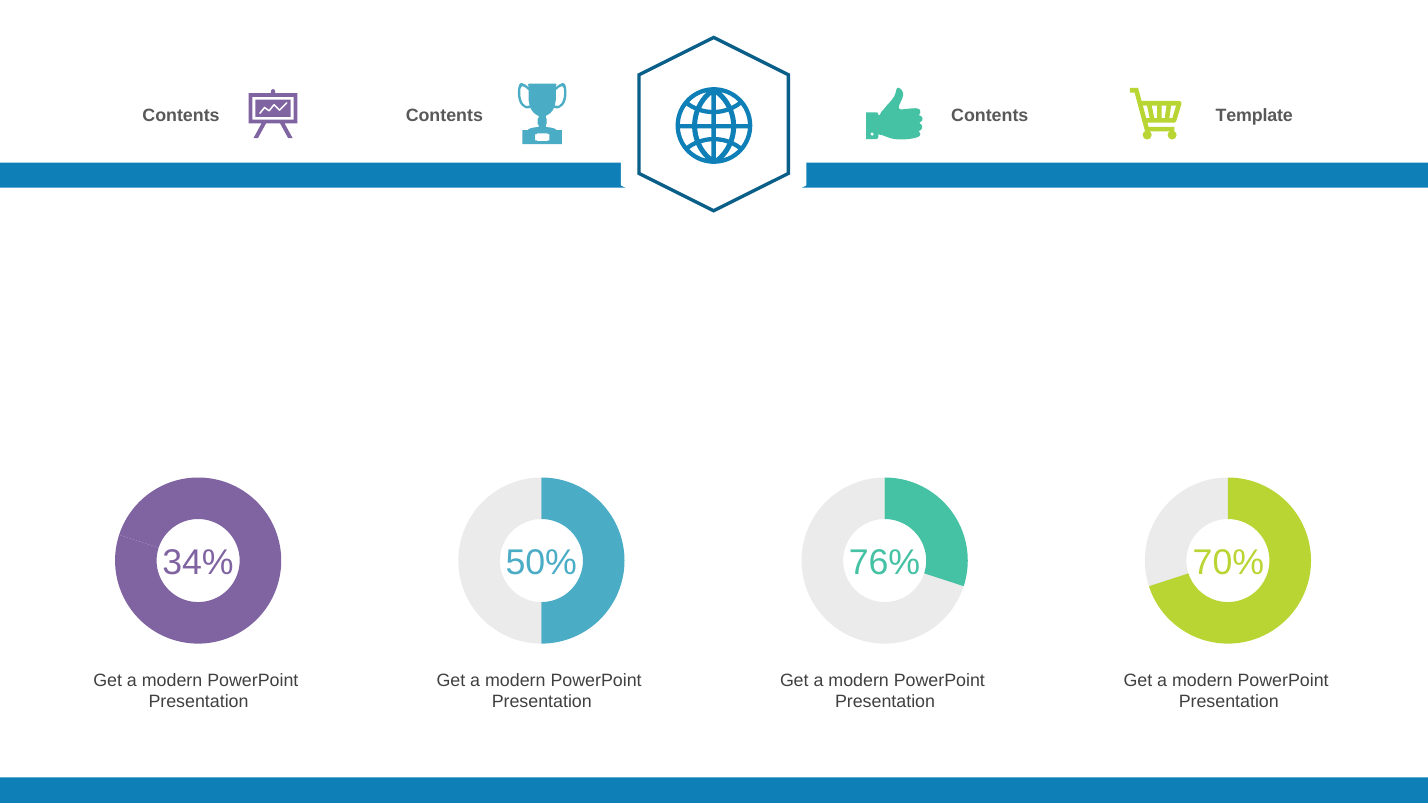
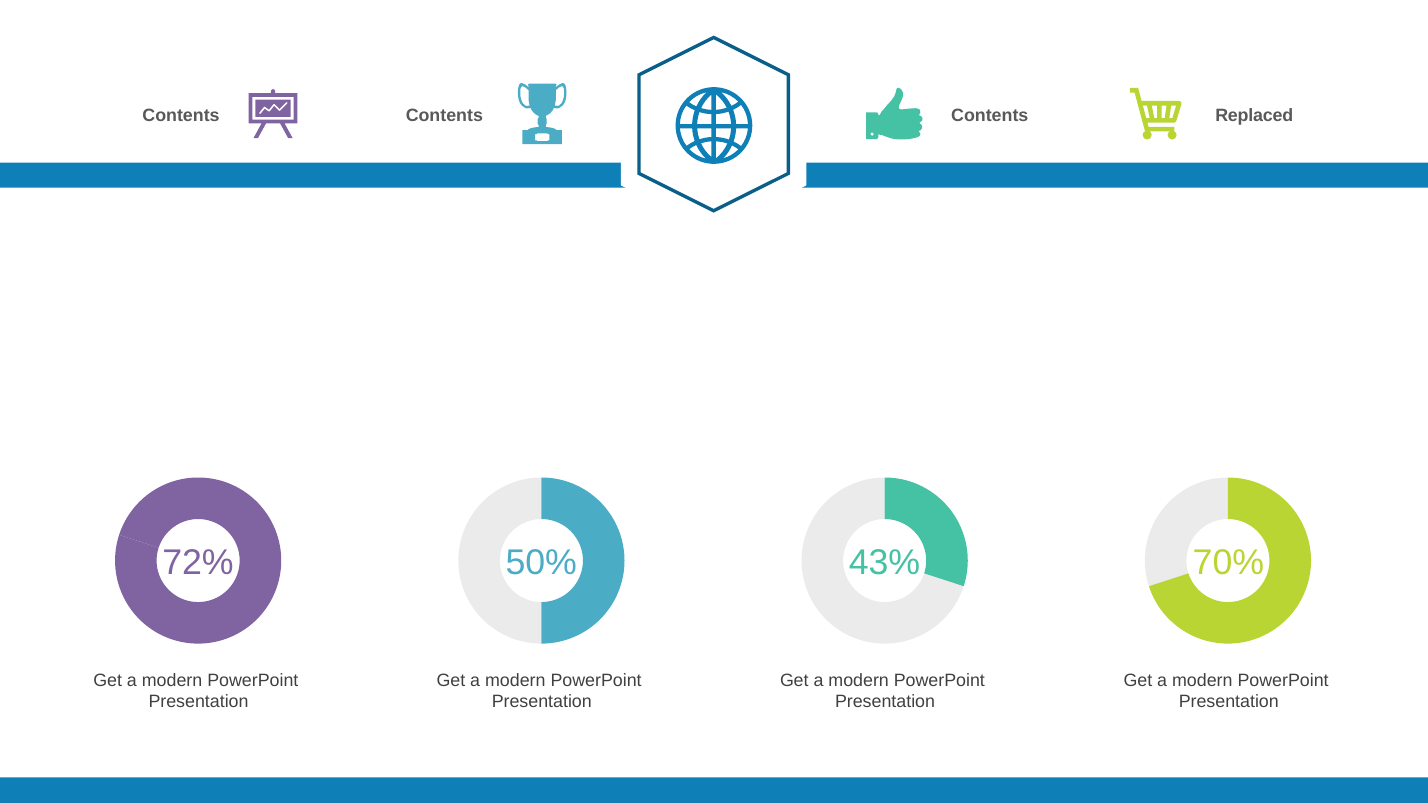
Contents Template: Template -> Replaced (1254, 116)
34%: 34% -> 72% (198, 563)
76%: 76% -> 43% (884, 563)
